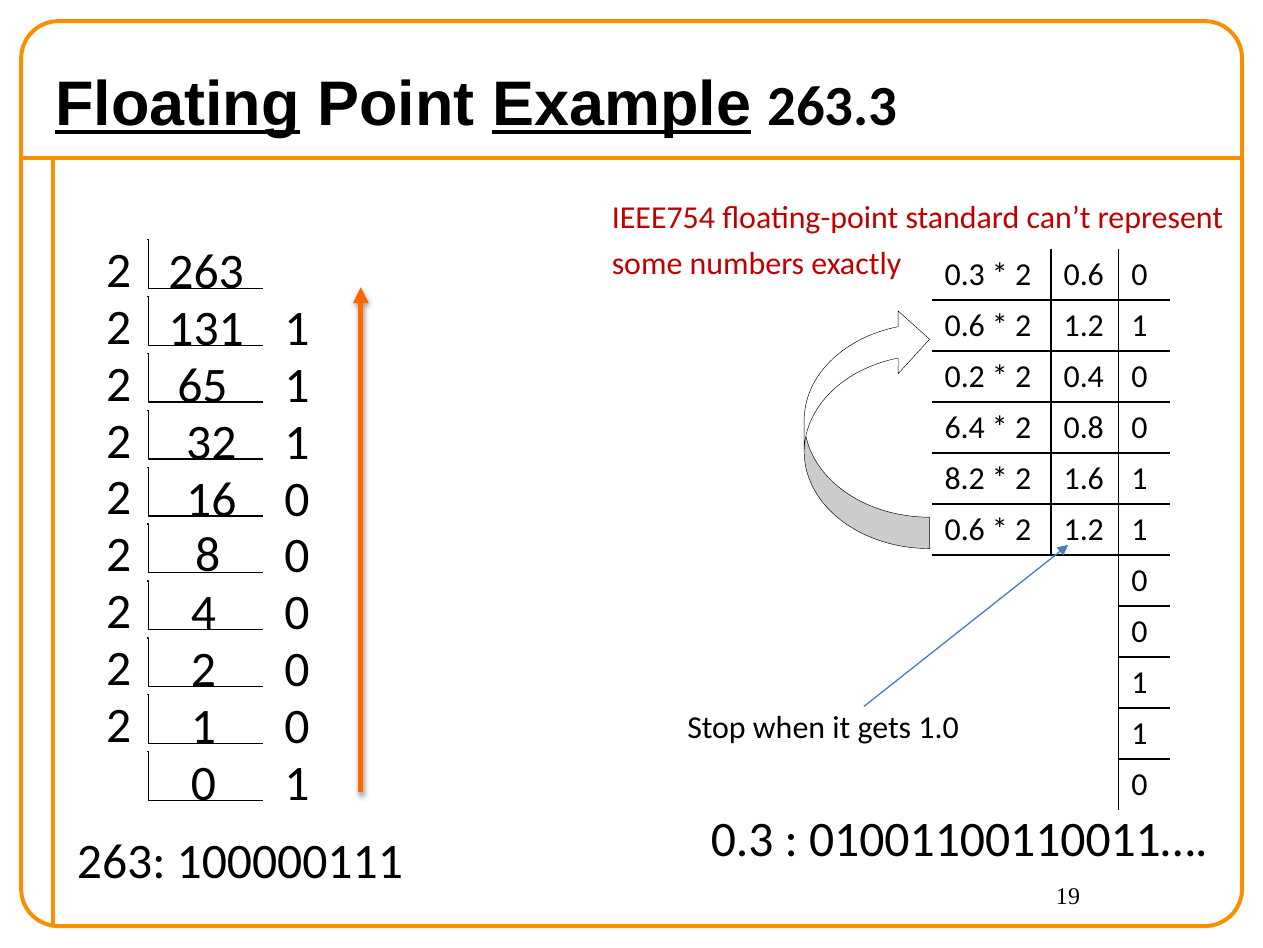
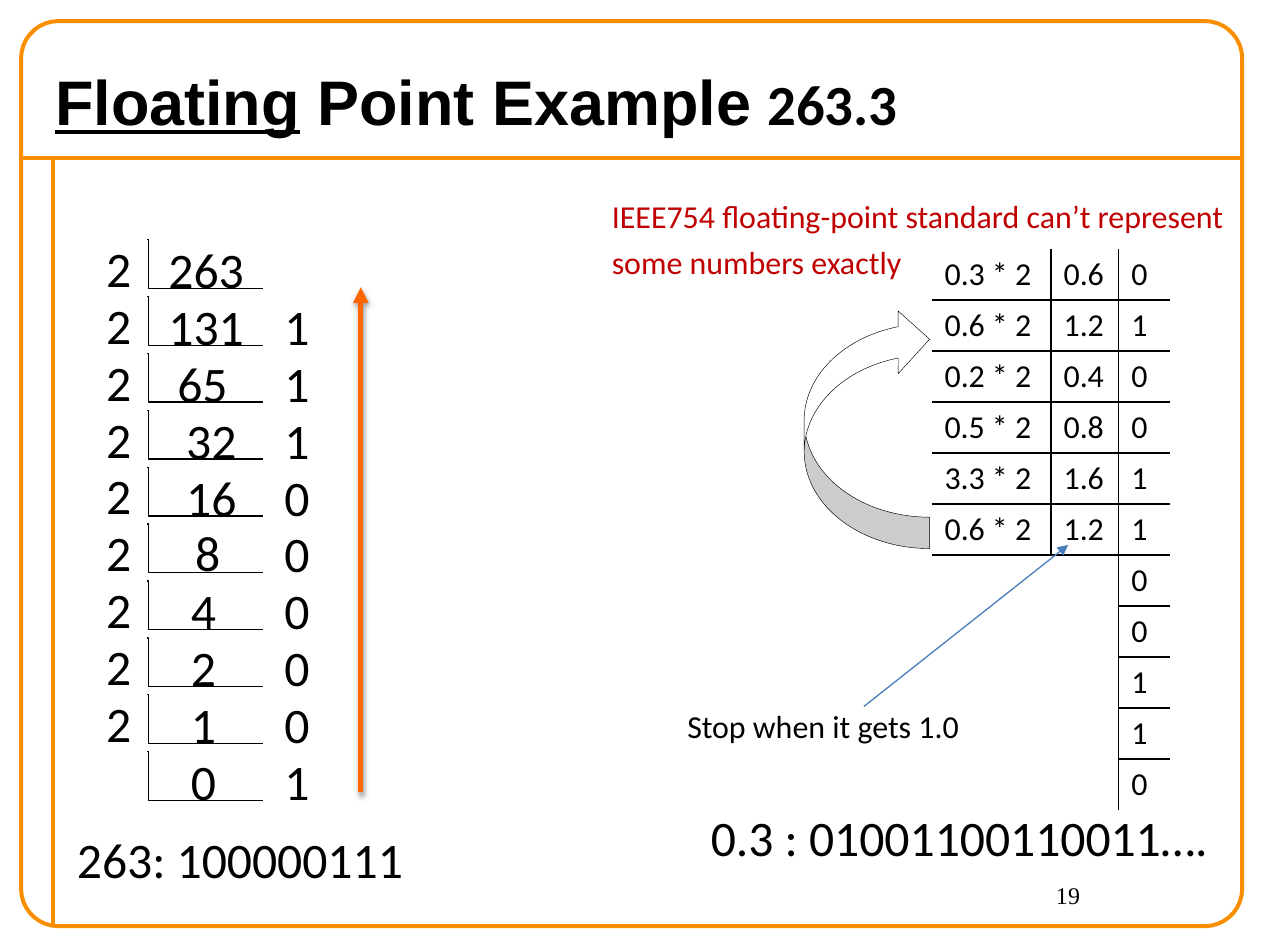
Example underline: present -> none (622, 105)
6.4: 6.4 -> 0.5 (965, 428)
8.2: 8.2 -> 3.3 (965, 479)
